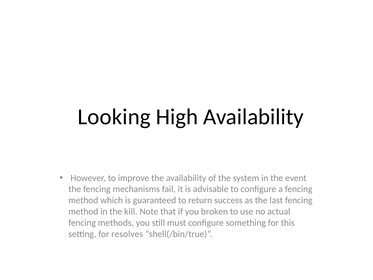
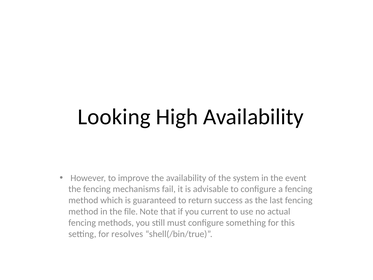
kill: kill -> file (131, 211)
broken: broken -> current (215, 211)
